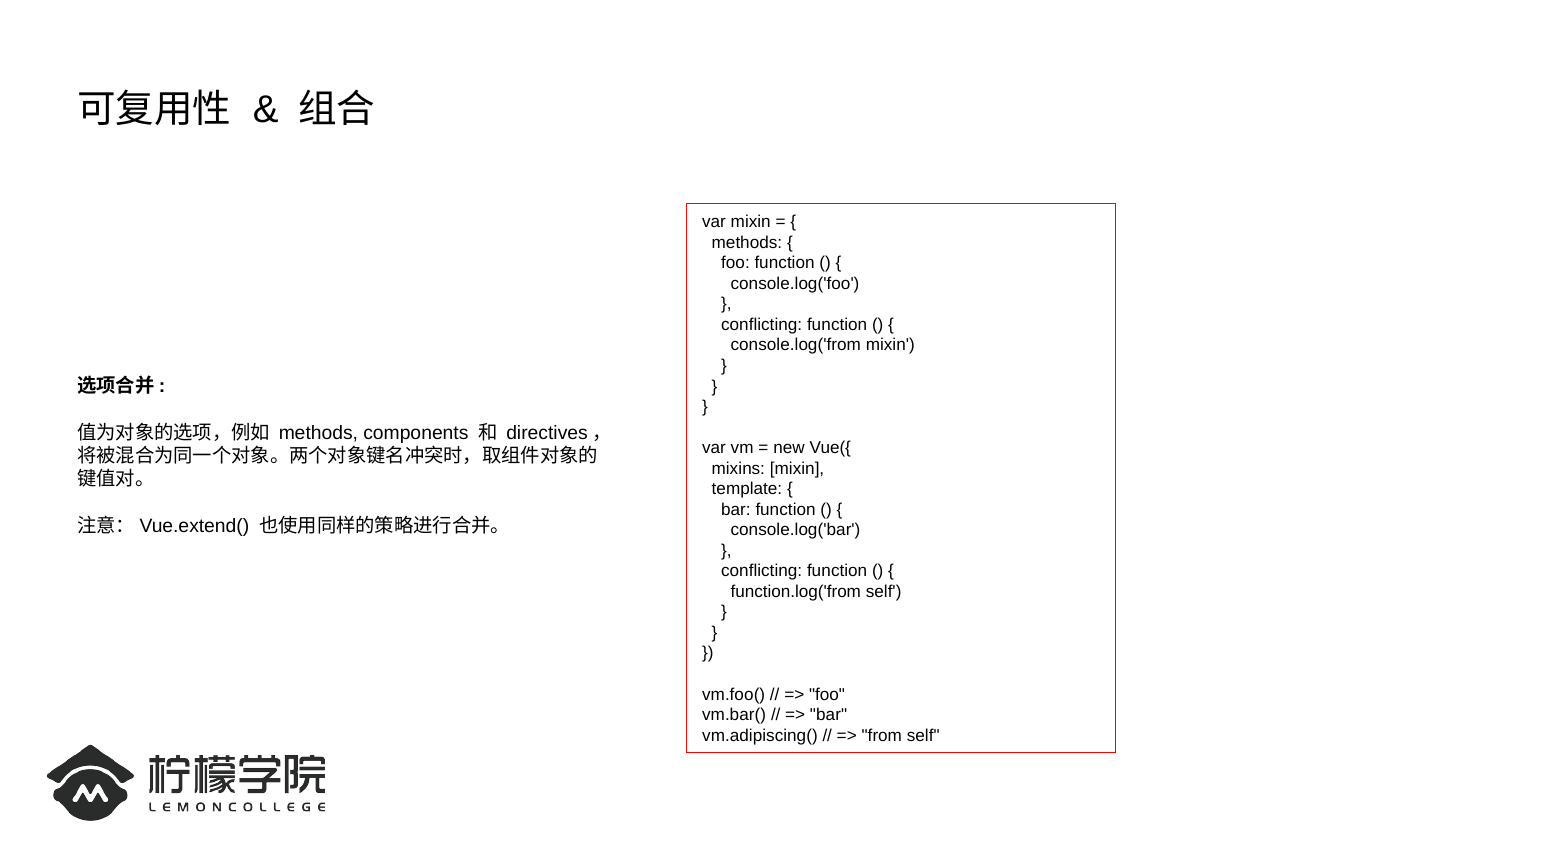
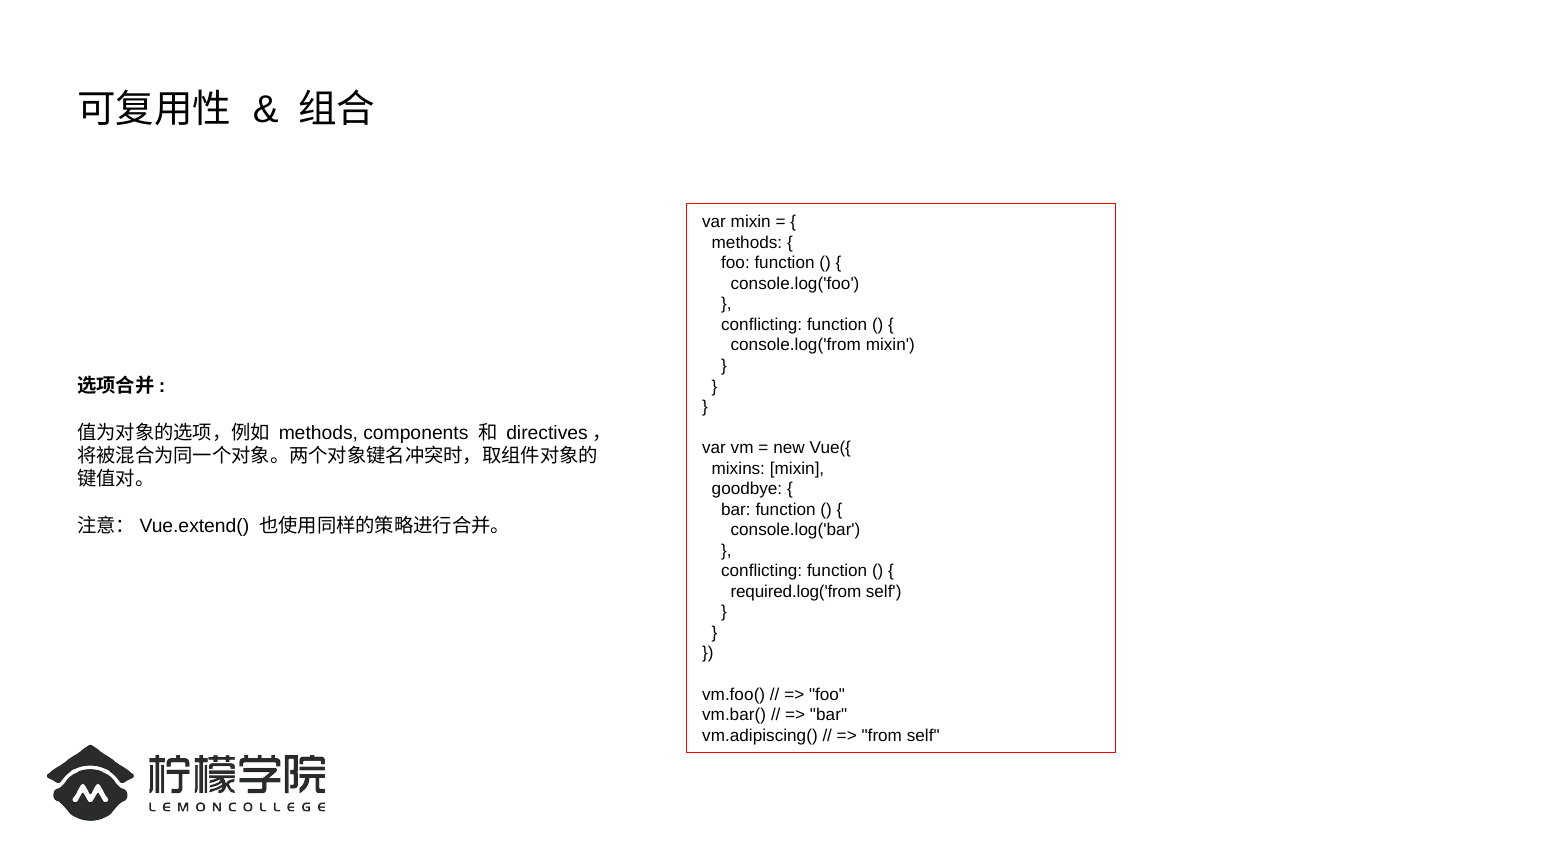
template: template -> goodbye (747, 489)
function.log('from: function.log('from -> required.log('from (796, 592)
